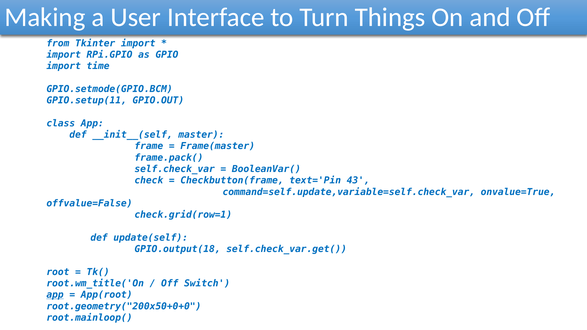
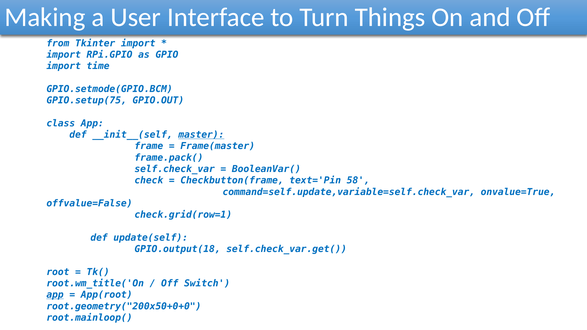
GPIO.setup(11: GPIO.setup(11 -> GPIO.setup(75 (87, 100)
master underline: none -> present (201, 135)
43: 43 -> 58 (358, 181)
